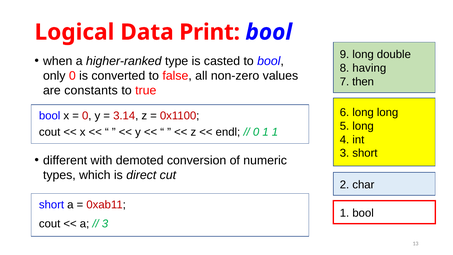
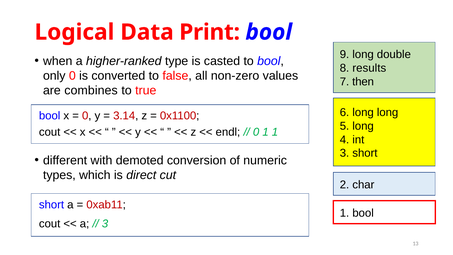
having: having -> results (369, 68)
constants: constants -> combines (91, 90)
